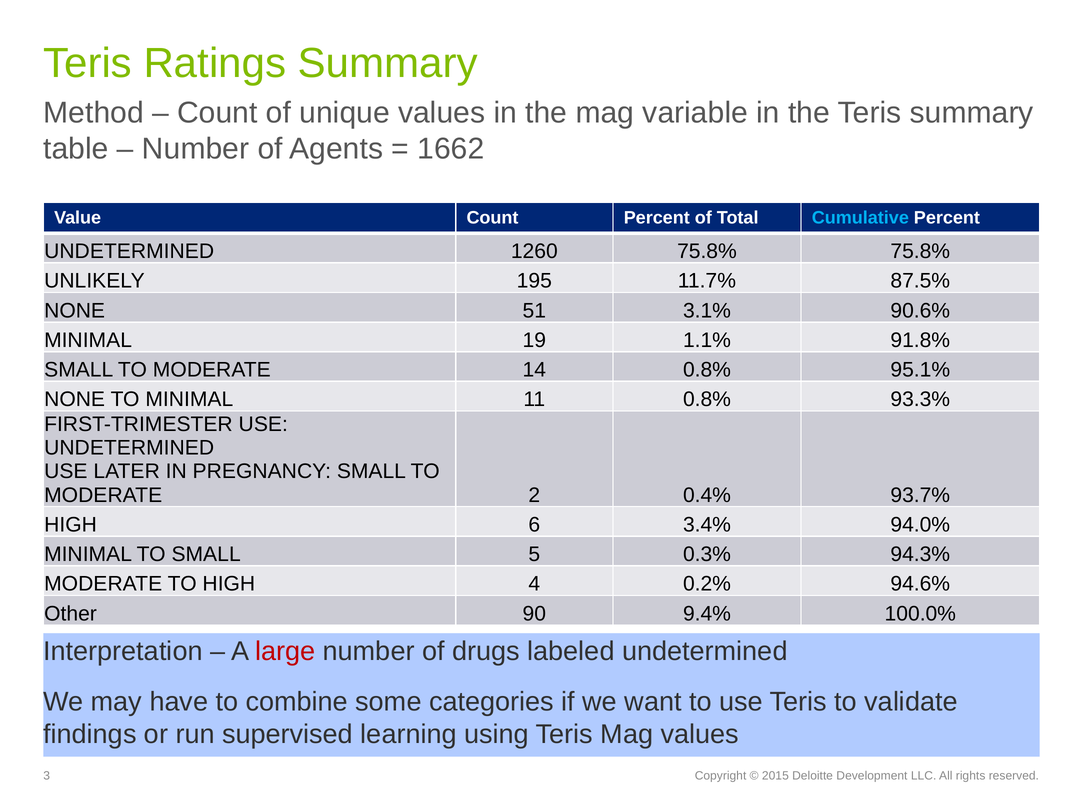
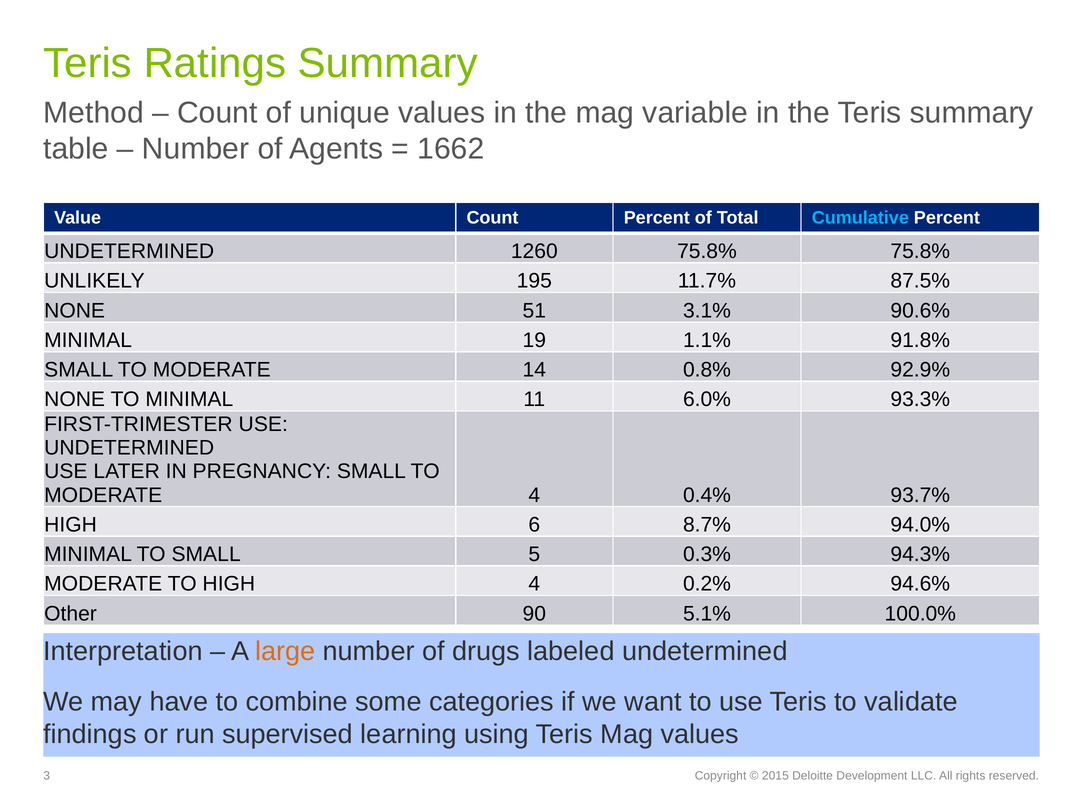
95.1%: 95.1% -> 92.9% (920, 370)
11 0.8%: 0.8% -> 6.0% (707, 400)
MODERATE 2: 2 -> 4 (534, 495)
3.4%: 3.4% -> 8.7% (707, 525)
9.4%: 9.4% -> 5.1% (707, 614)
large colour: red -> orange (285, 652)
